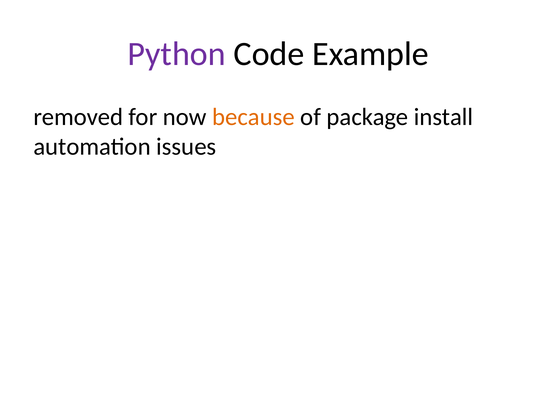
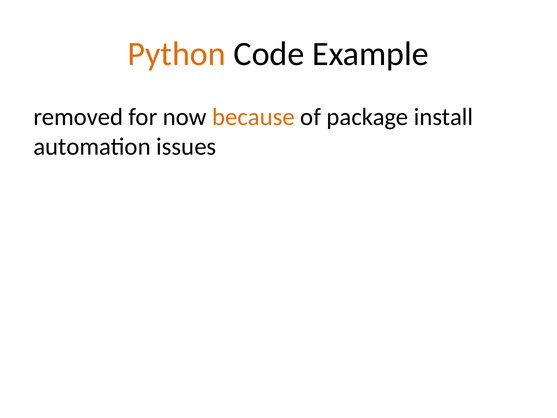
Python colour: purple -> orange (177, 54)
